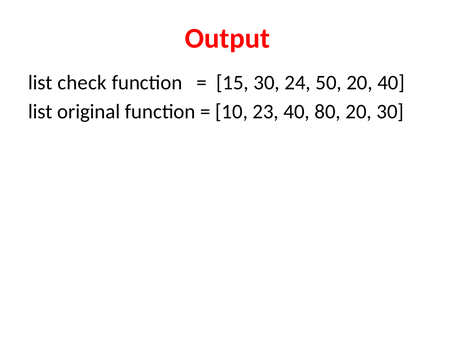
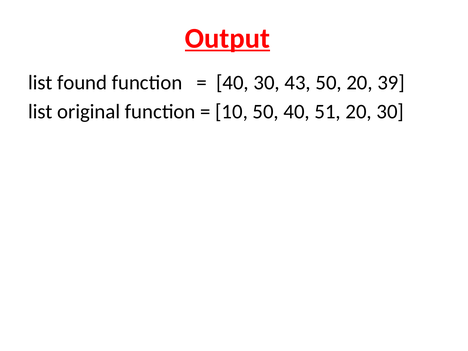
Output underline: none -> present (227, 38)
check: check -> found (82, 83)
15: 15 -> 40 (232, 83)
24: 24 -> 43 (298, 83)
20 40: 40 -> 39 (391, 83)
10 23: 23 -> 50 (266, 112)
80: 80 -> 51 (328, 112)
